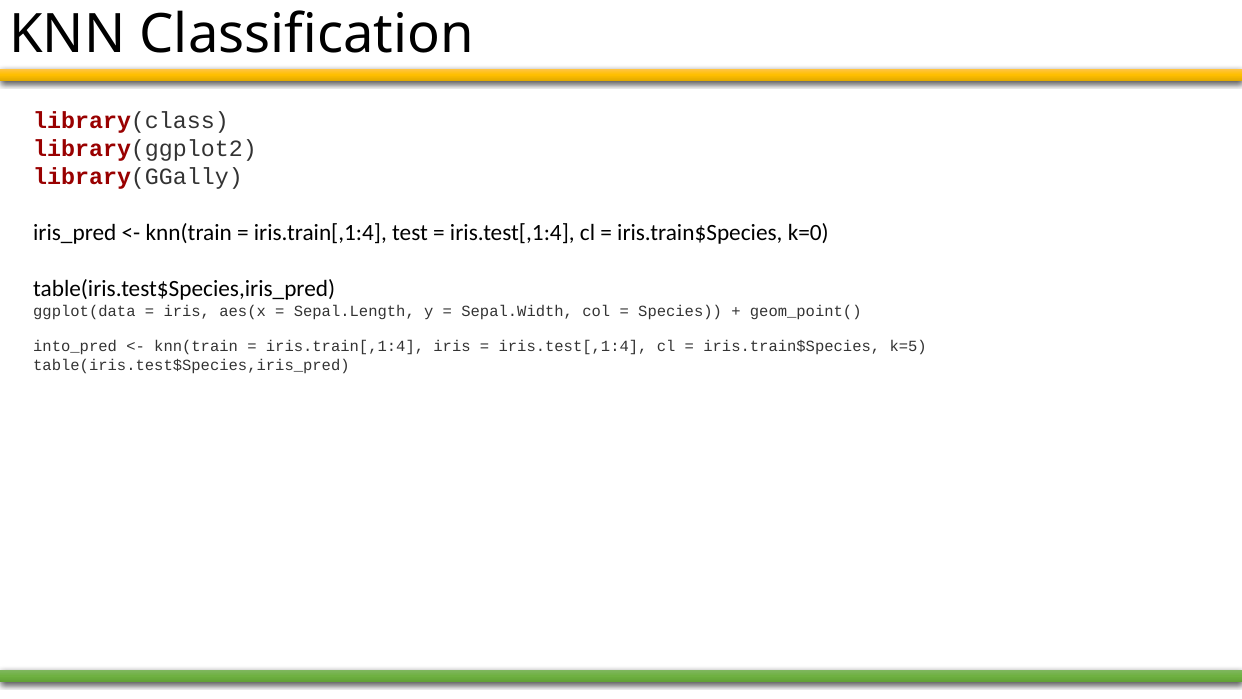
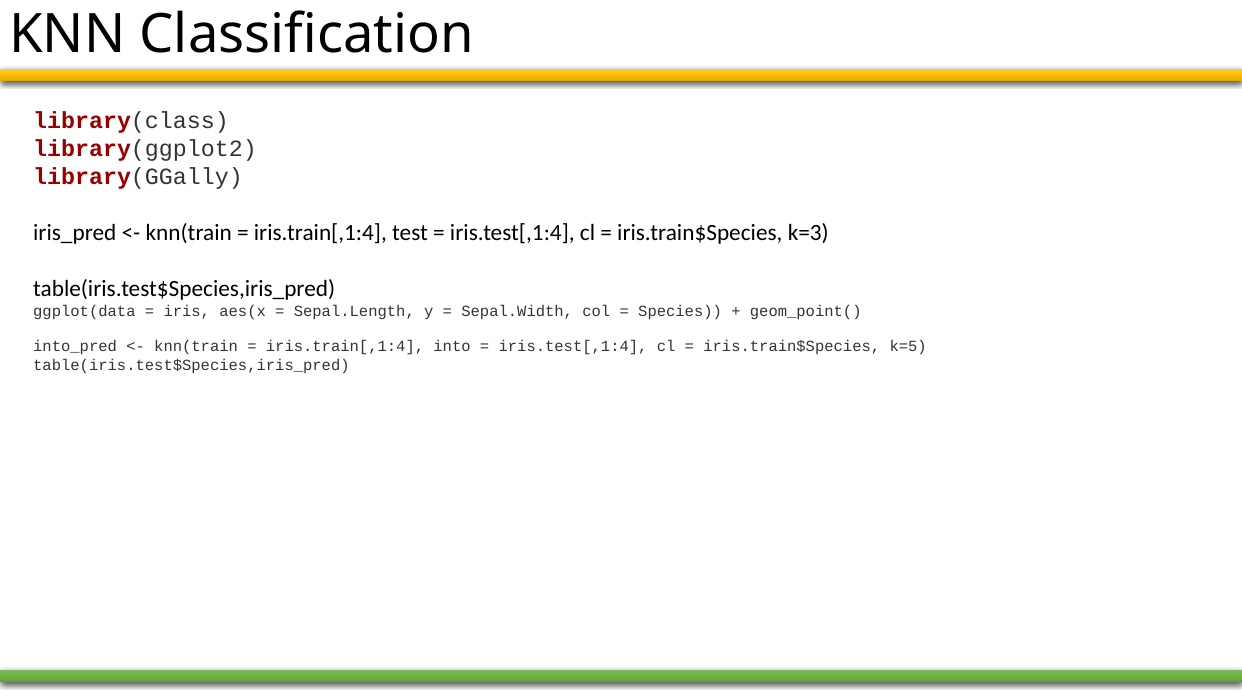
k=0: k=0 -> k=3 (808, 233)
iris.train[,1:4 iris: iris -> into (452, 347)
